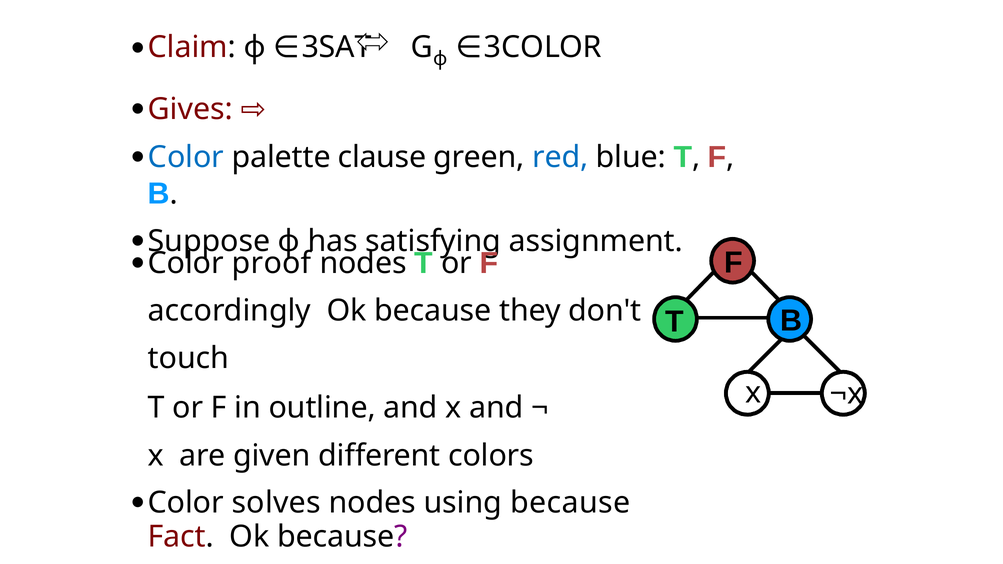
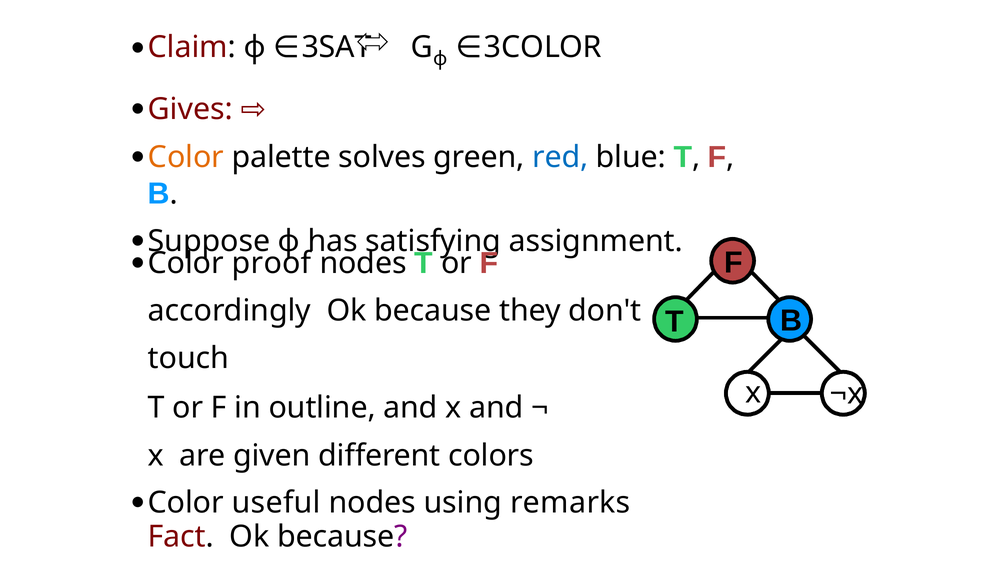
Color colour: blue -> orange (186, 157)
clause: clause -> solves (382, 157)
solves: solves -> useful (276, 503)
using because: because -> remarks (570, 503)
